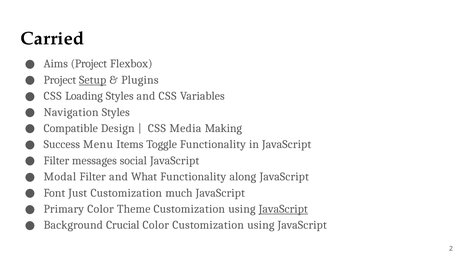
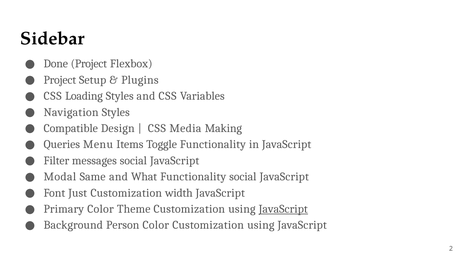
Carried: Carried -> Sidebar (53, 39)
Aims: Aims -> Done (56, 64)
Setup underline: present -> none (93, 80)
Success: Success -> Queries (62, 144)
Modal Filter: Filter -> Same (93, 176)
Functionality along: along -> social (243, 176)
much: much -> width (179, 193)
Crucial: Crucial -> Person (123, 225)
